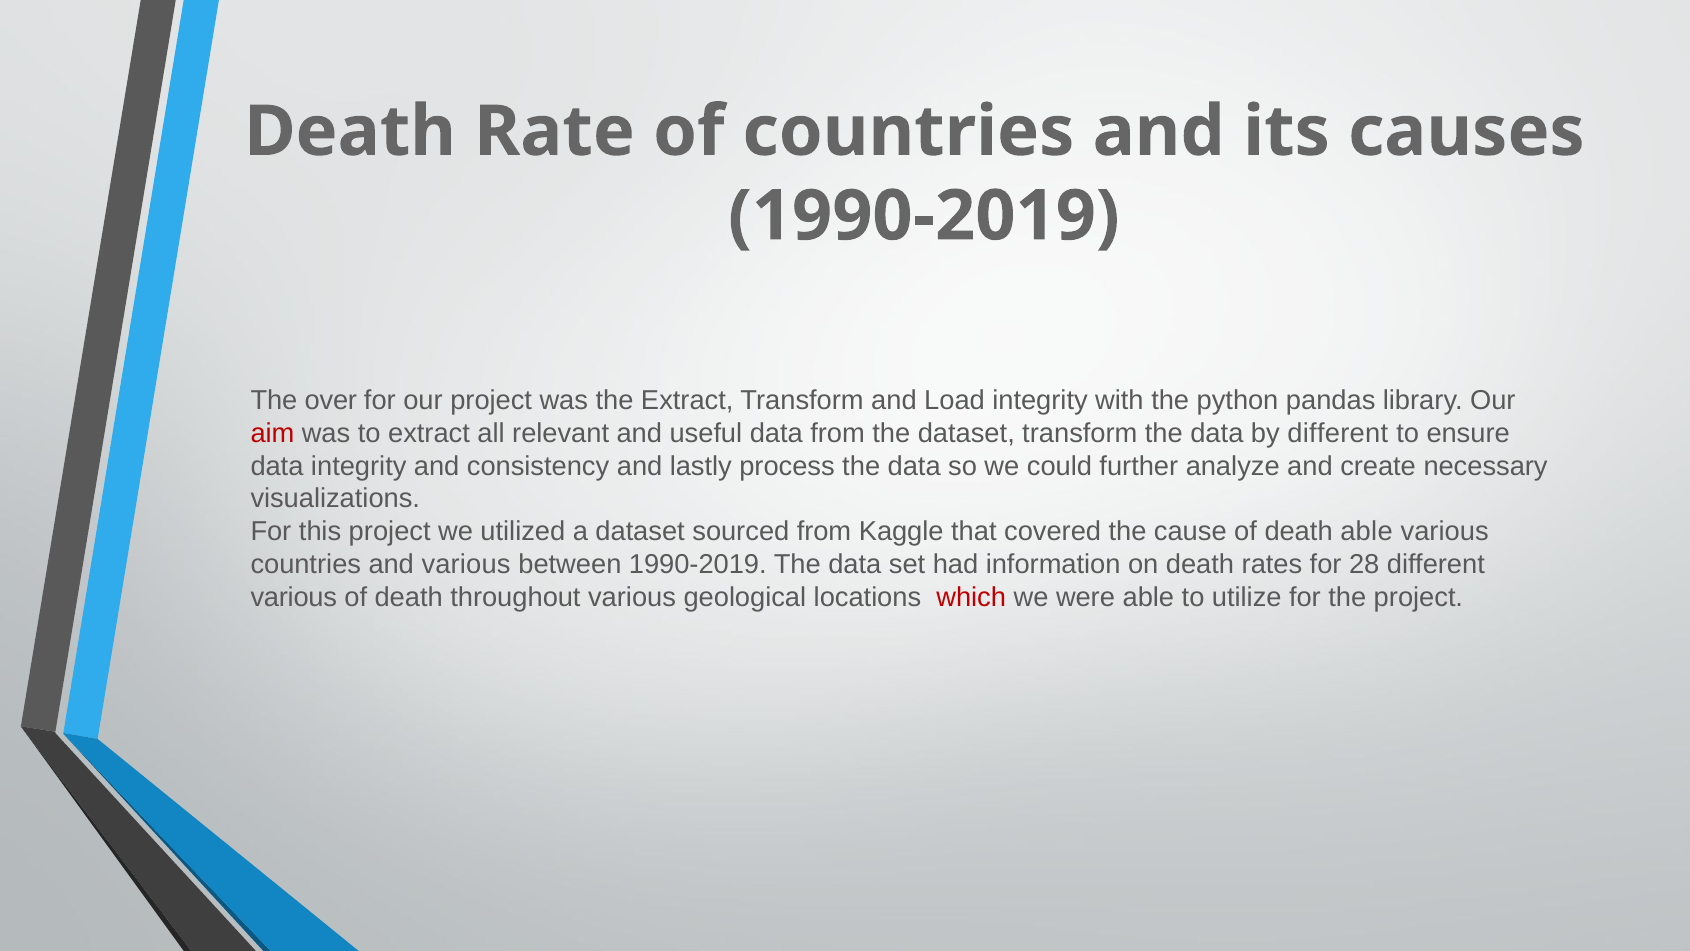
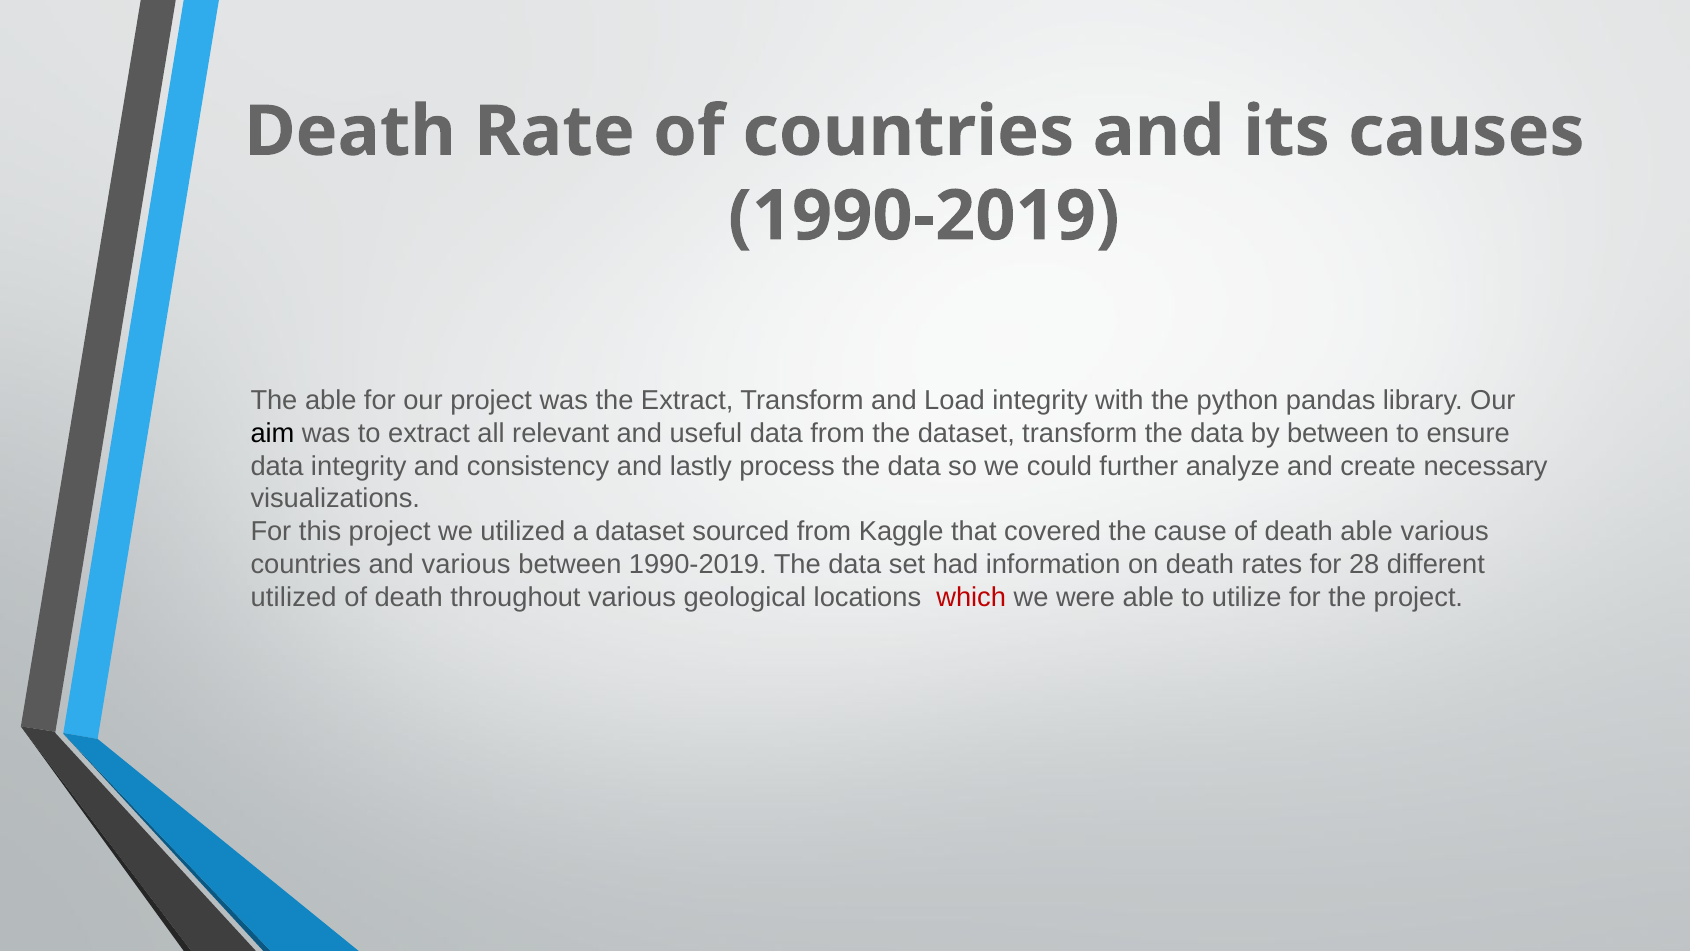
The over: over -> able (331, 401)
aim colour: red -> black (272, 433)
by different: different -> between (1338, 433)
various: various -> utilized (294, 597)
